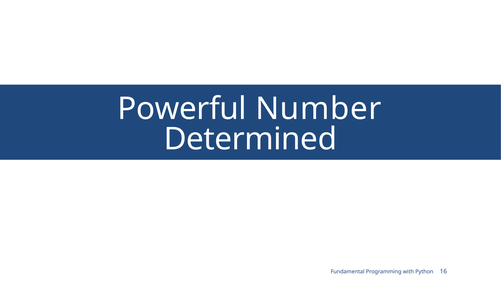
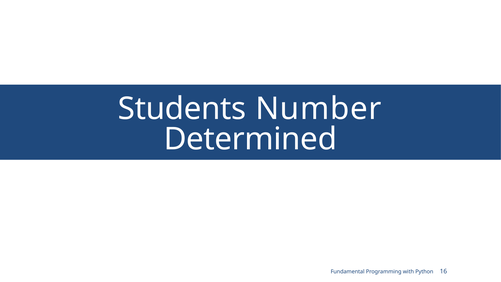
Powerful: Powerful -> Students (182, 109)
